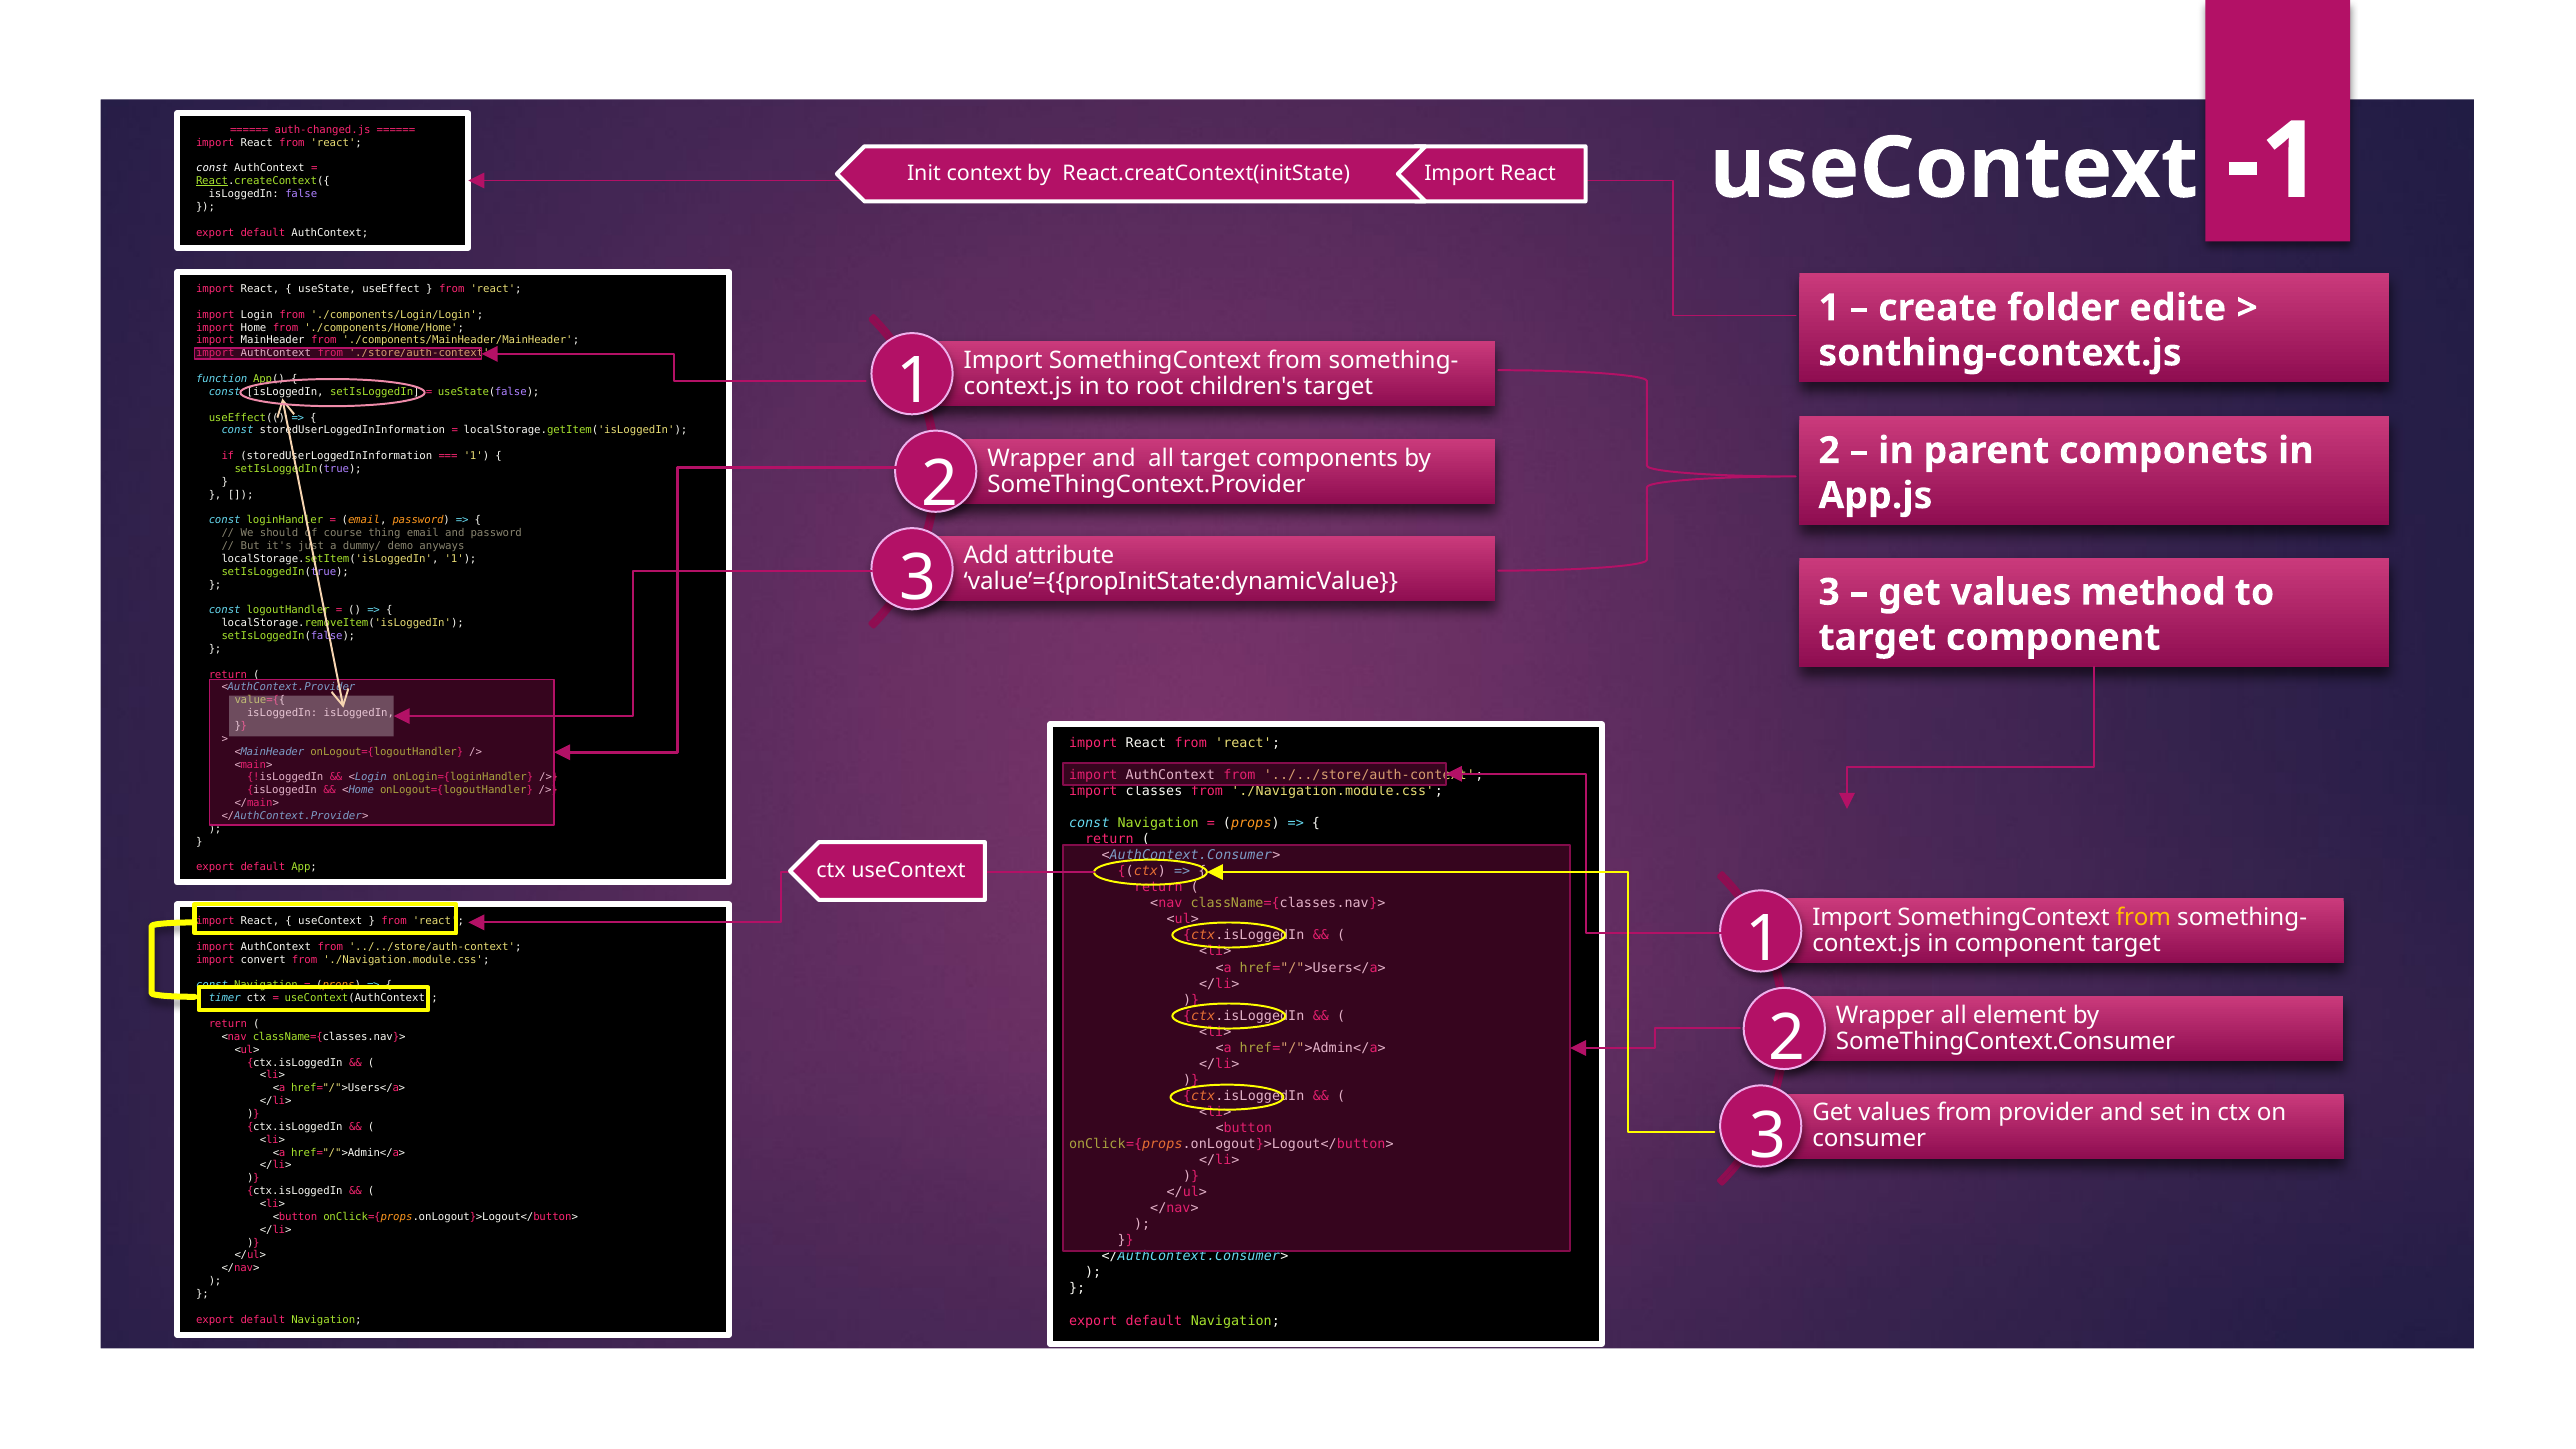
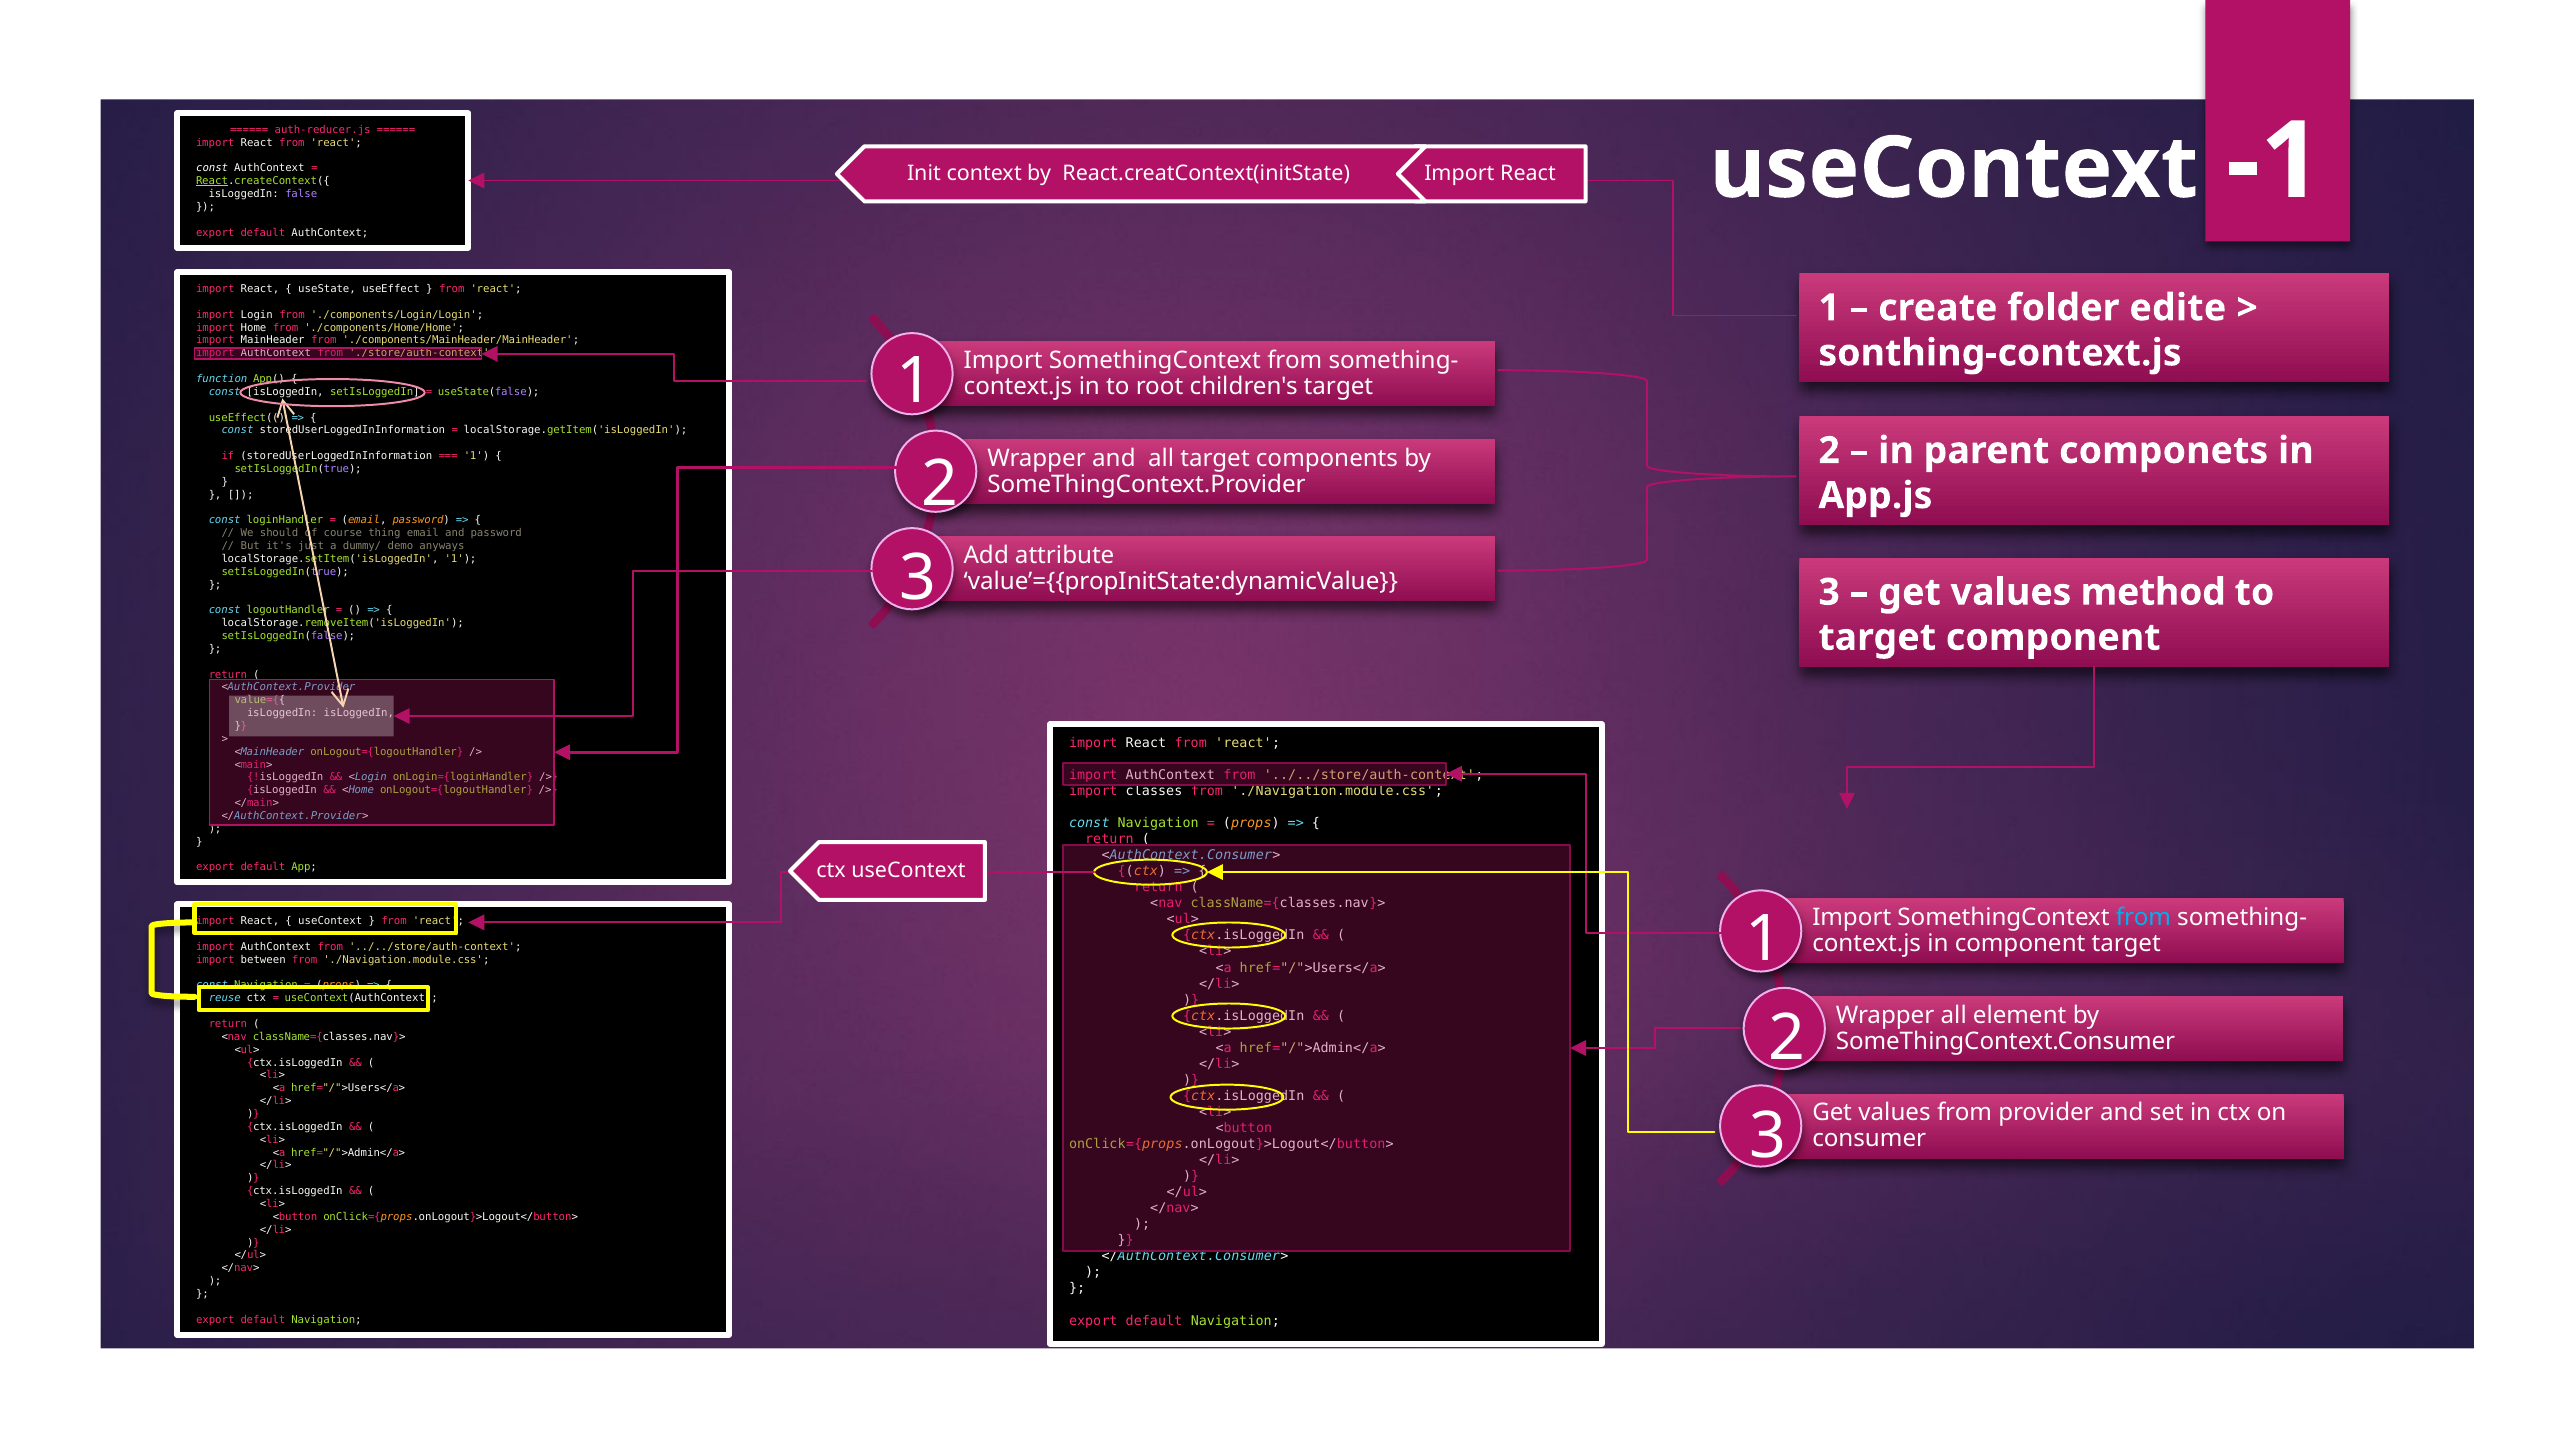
auth-changed.js: auth-changed.js -> auth-reducer.js (323, 130)
from colour: yellow -> light blue (2143, 918)
convert: convert -> between (263, 960)
timer: timer -> reuse (225, 998)
